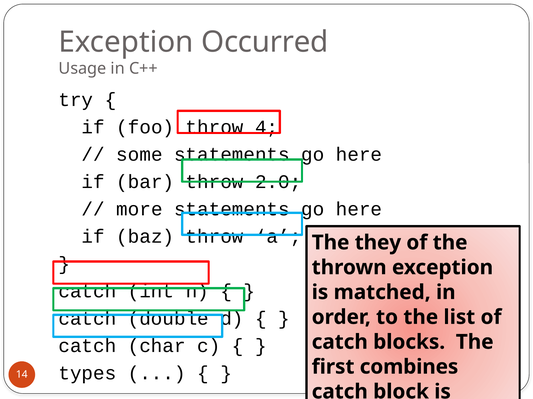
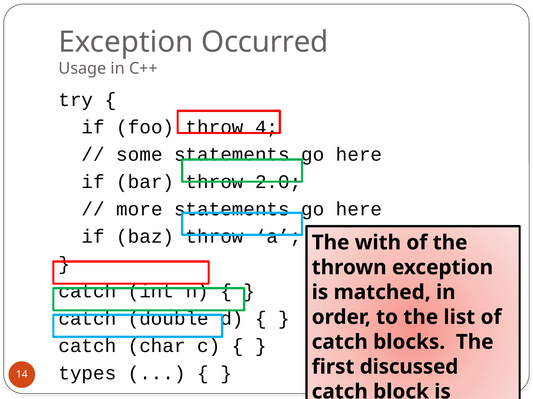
they: they -> with (378, 243)
combines: combines -> discussed (409, 367)
